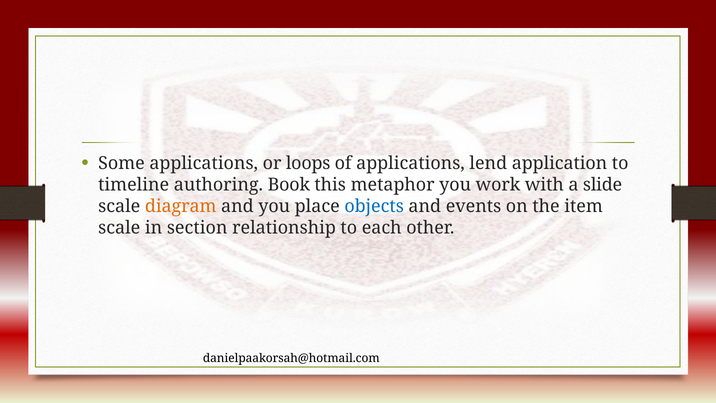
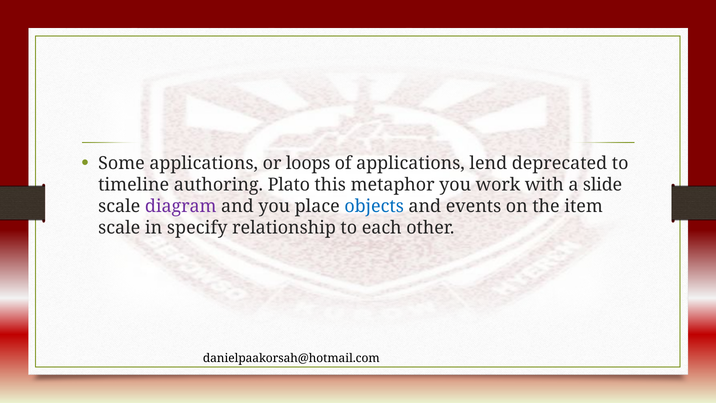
application: application -> deprecated (559, 163)
Book: Book -> Plato (289, 185)
diagram colour: orange -> purple (181, 206)
section: section -> specify (197, 228)
